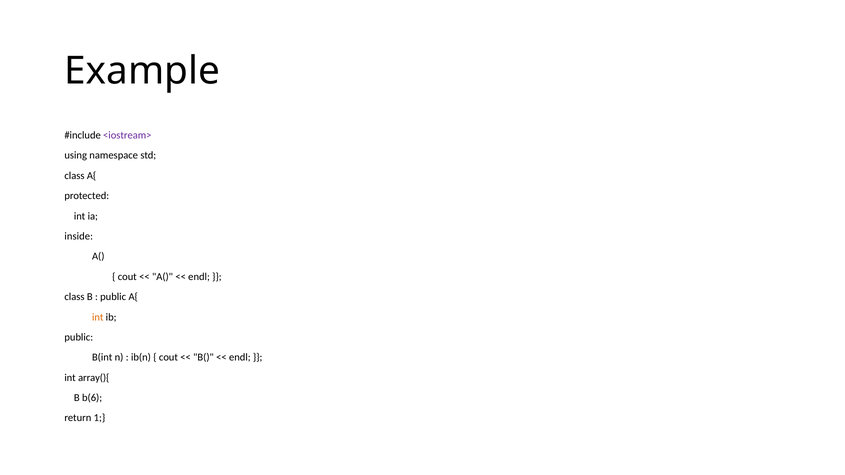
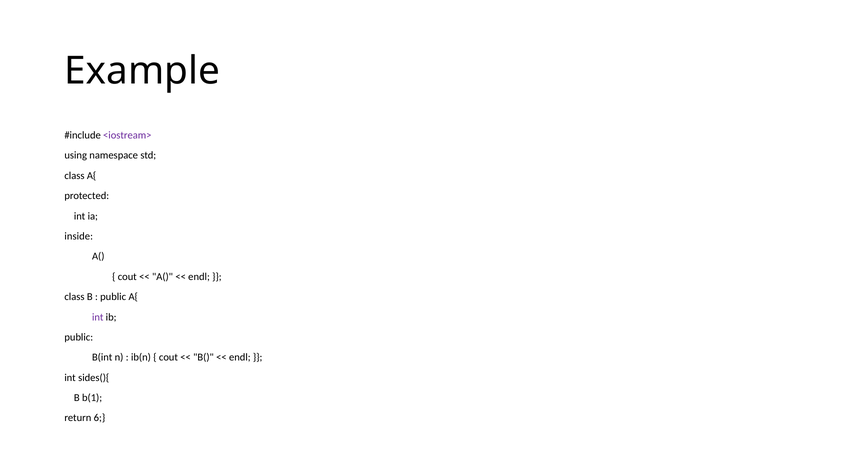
int colour: orange -> purple (98, 317)
array(){: array(){ -> sides(){ (94, 378)
b(6: b(6 -> b(1 (92, 398)
1: 1 -> 6 (99, 418)
